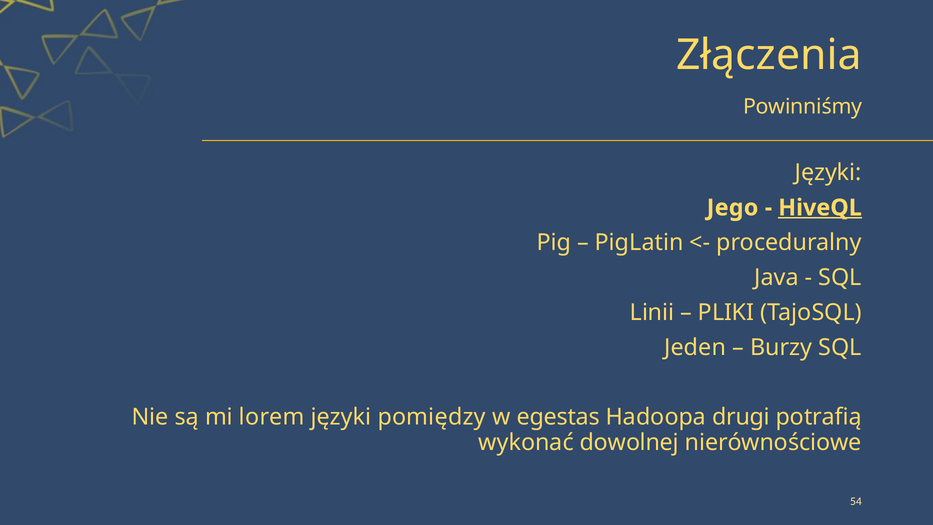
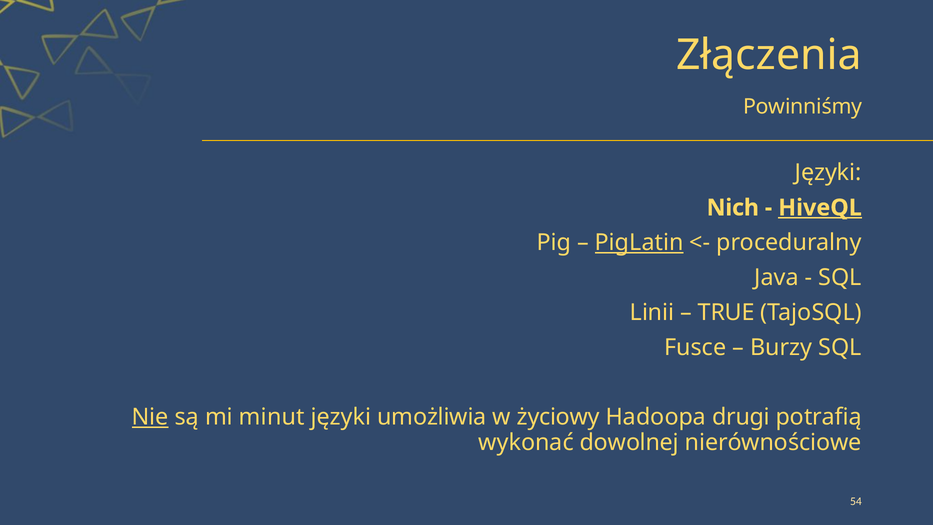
Jego: Jego -> Nich (733, 208)
PigLatin underline: none -> present (639, 243)
PLIKI: PLIKI -> TRUE (726, 312)
Jeden: Jeden -> Fusce (695, 347)
Nie underline: none -> present (150, 417)
lorem: lorem -> minut (272, 417)
pomiędzy: pomiędzy -> umożliwia (432, 417)
egestas: egestas -> życiowy (558, 417)
